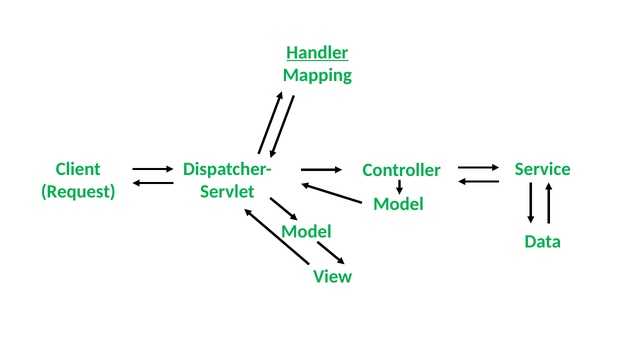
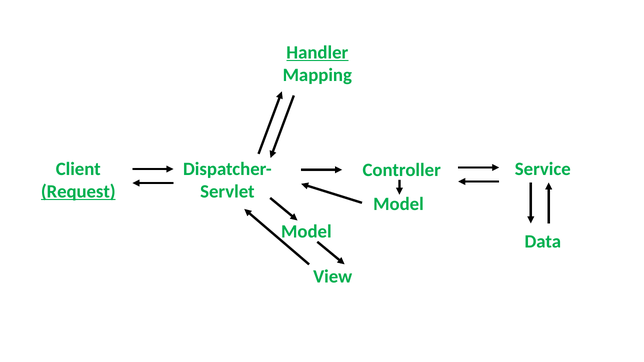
Request underline: none -> present (78, 191)
